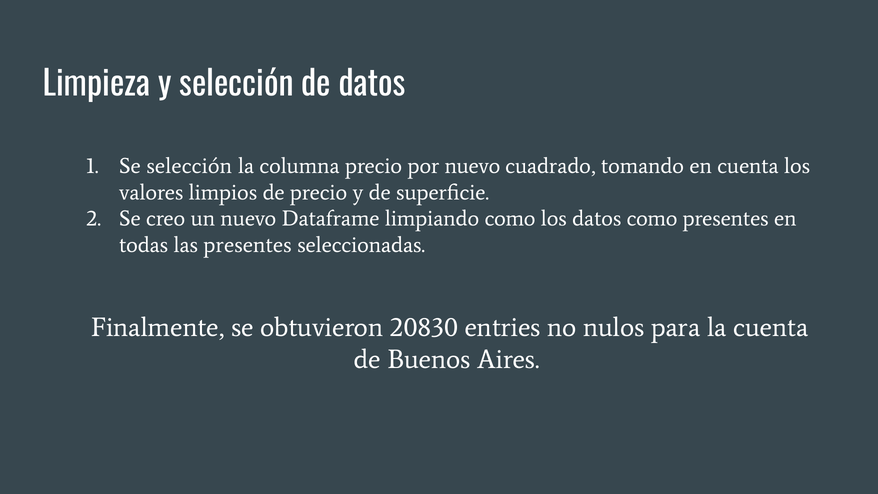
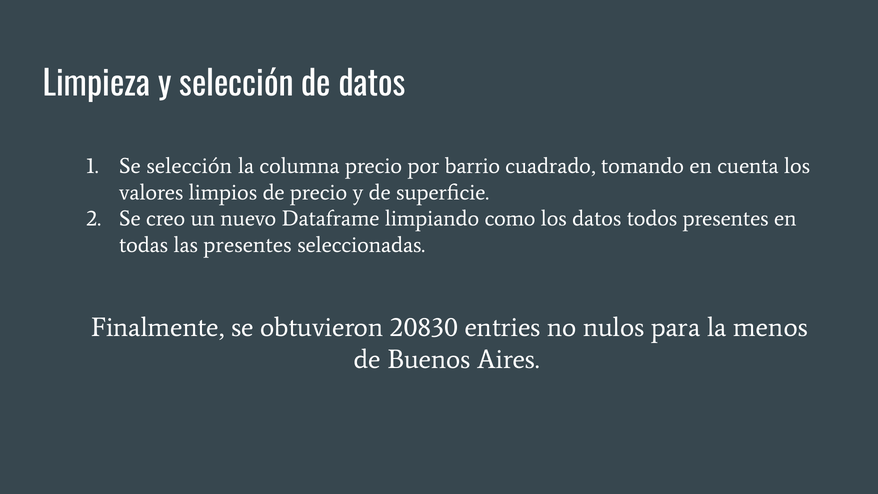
por nuevo: nuevo -> barrio (472, 166)
datos como: como -> todos (652, 219)
la cuenta: cuenta -> menos (771, 327)
